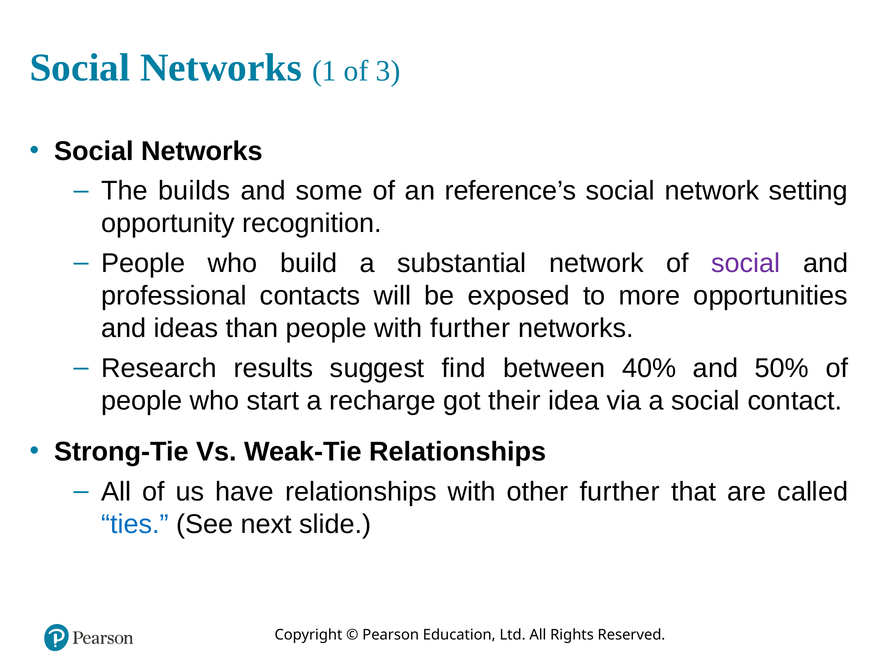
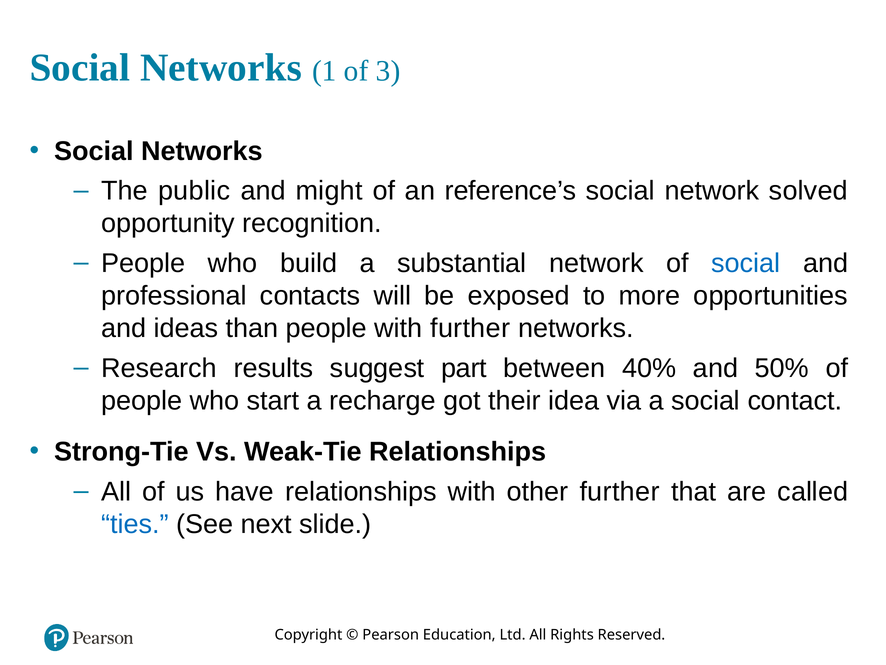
builds: builds -> public (194, 191)
some: some -> might (329, 191)
setting: setting -> solved (808, 191)
social colour: purple -> blue (746, 263)
find: find -> part (464, 368)
